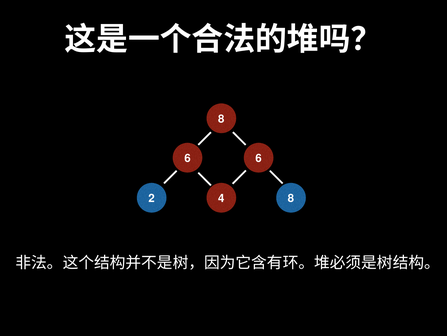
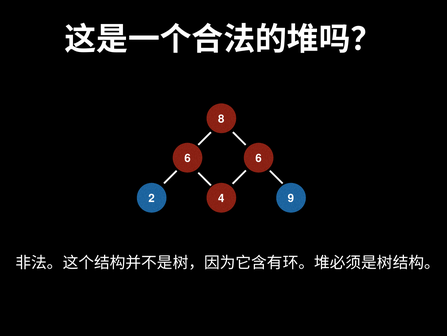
8: 8 -> 9 (291, 198)
